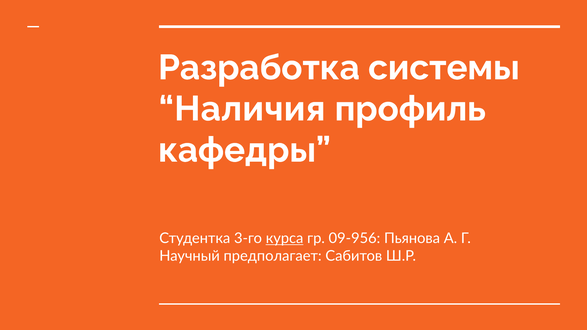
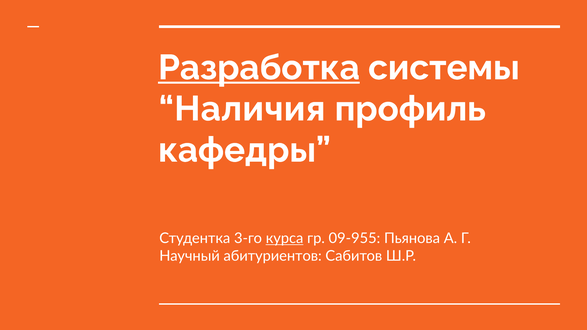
Разработка underline: none -> present (259, 68)
09-956: 09-956 -> 09-955 (354, 239)
предполагает: предполагает -> абитуриентов (273, 256)
